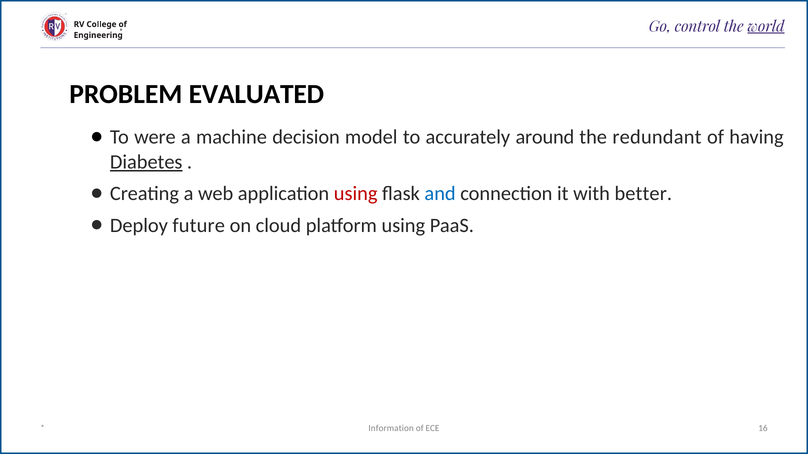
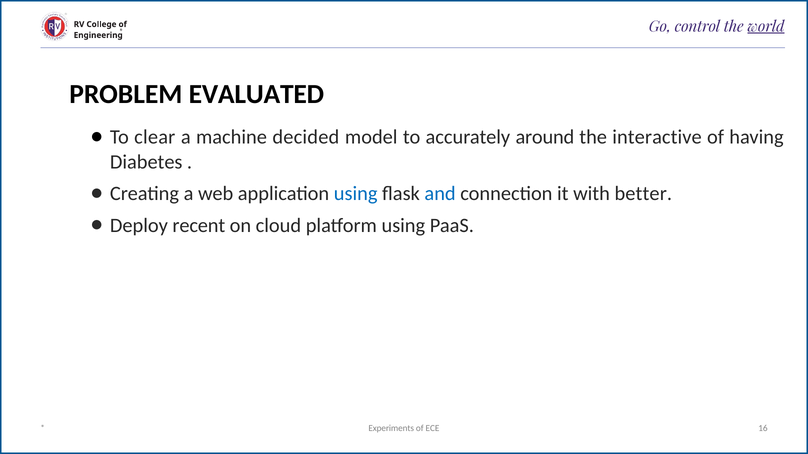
were: were -> clear (155, 137)
decision: decision -> decided (306, 137)
redundant: redundant -> interactive (657, 137)
Diabetes underline: present -> none (146, 162)
using colour: red -> blue (356, 194)
future: future -> recent (199, 226)
Information: Information -> Experiments (391, 429)
